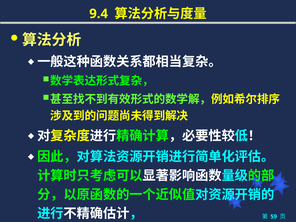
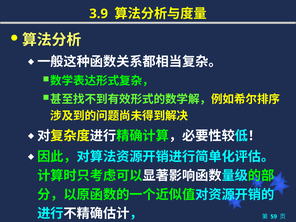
9.4: 9.4 -> 3.9 (99, 14)
